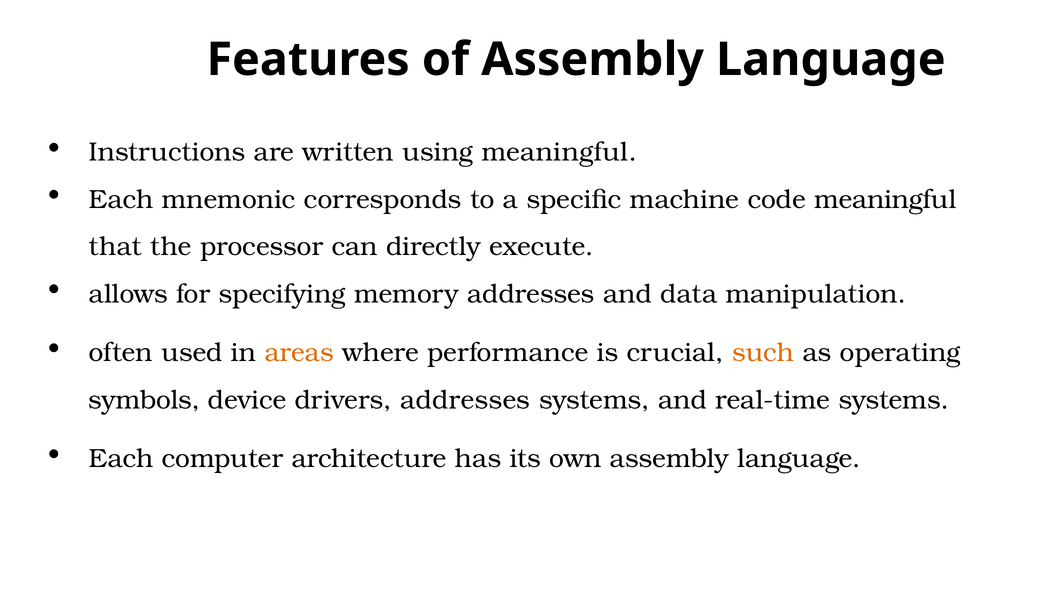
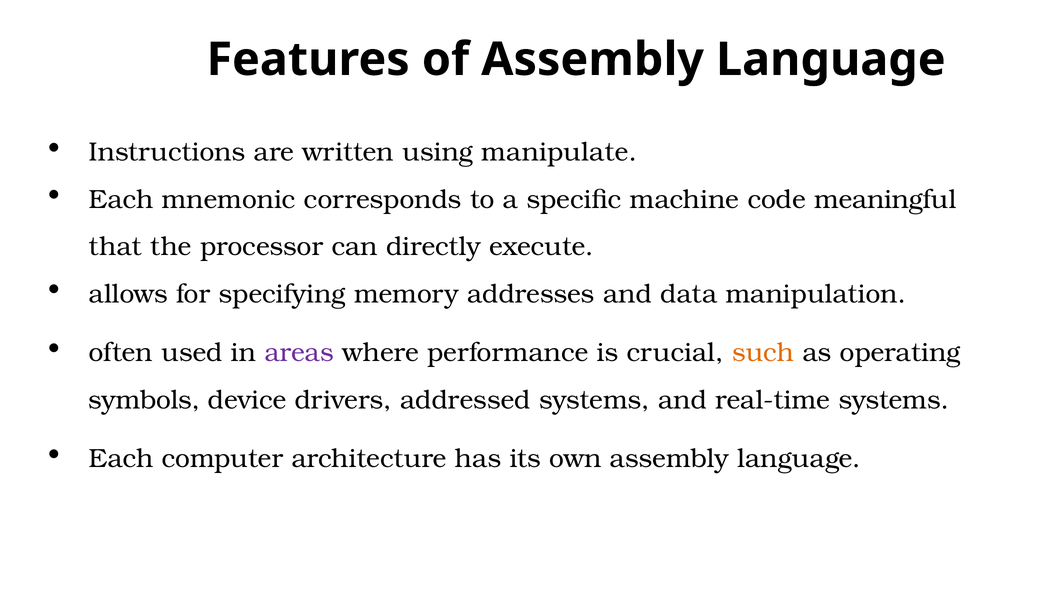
using meaningful: meaningful -> manipulate (559, 152)
areas colour: orange -> purple (299, 353)
drivers addresses: addresses -> addressed (465, 400)
